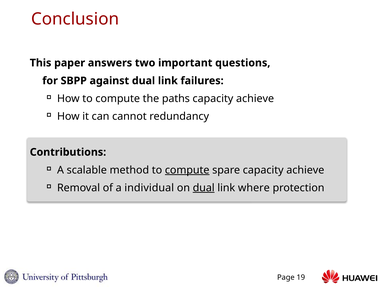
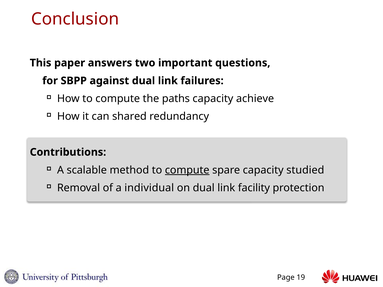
cannot: cannot -> shared (129, 117)
spare capacity achieve: achieve -> studied (305, 170)
dual underline: present -> none (204, 188)
where: where -> facility (254, 188)
